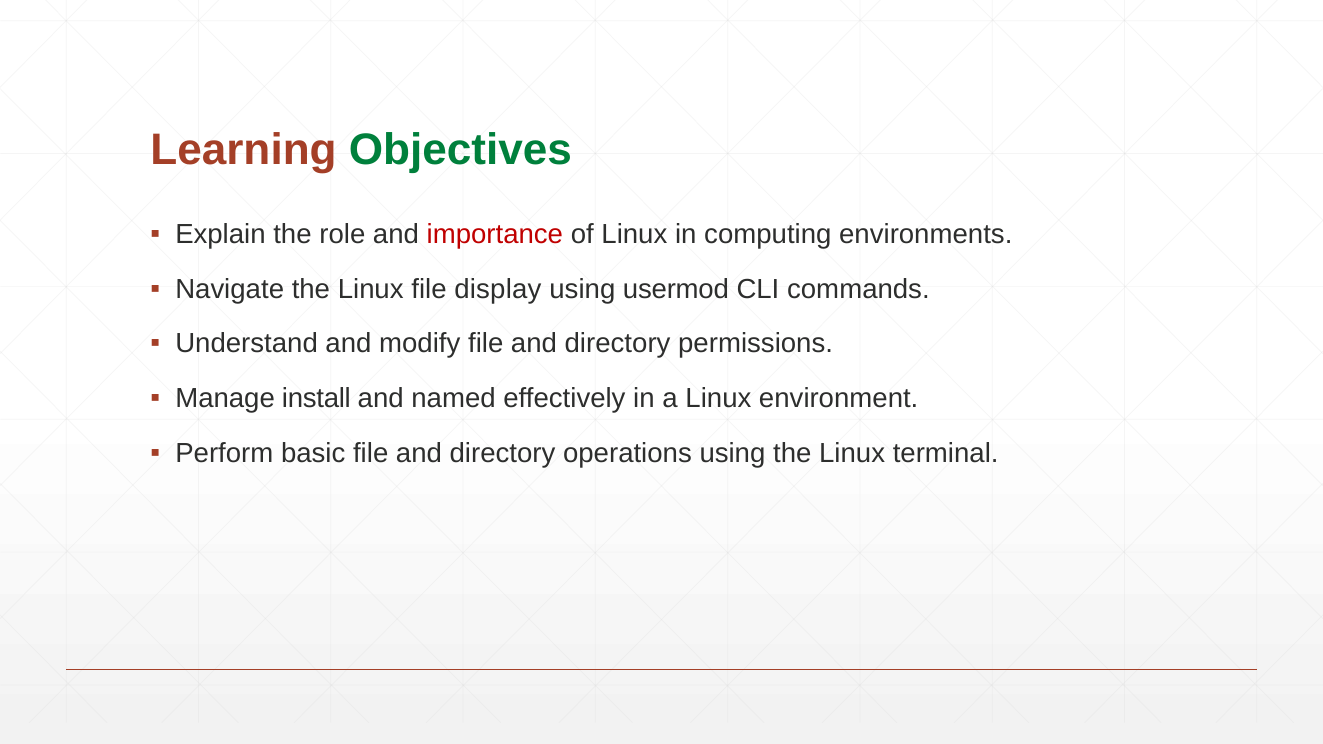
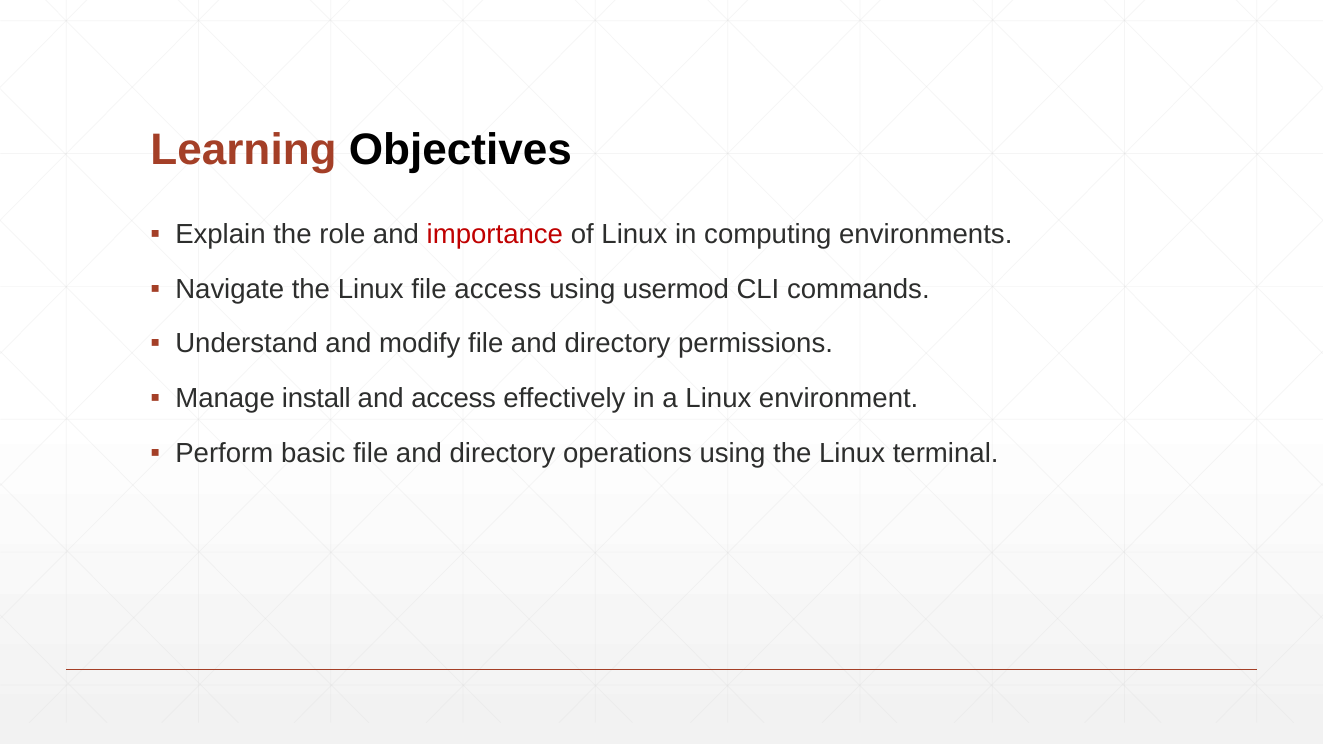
Objectives colour: green -> black (460, 150)
file display: display -> access (498, 289)
and named: named -> access (454, 399)
